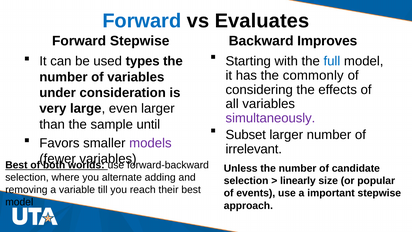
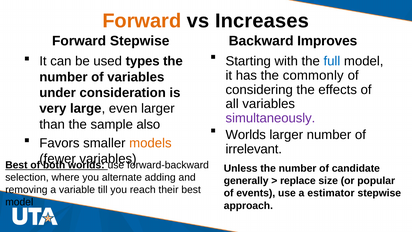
Forward colour: blue -> orange (142, 21)
Evaluates: Evaluates -> Increases (262, 21)
until: until -> also (148, 124)
Subset: Subset -> Worlds (246, 135)
models colour: purple -> orange (150, 143)
selection: selection -> generally (246, 181)
linearly: linearly -> replace (298, 181)
important: important -> estimator (331, 193)
